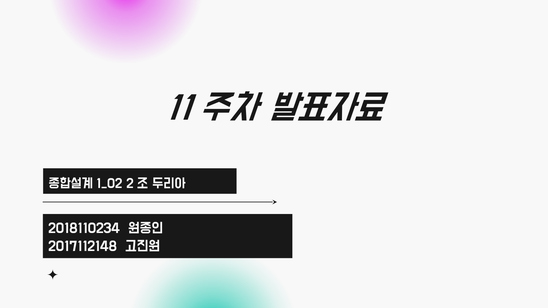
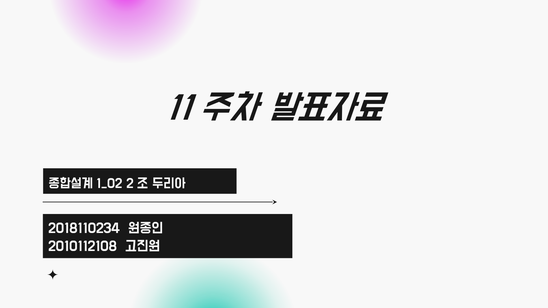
2017112148: 2017112148 -> 2010112108 (83, 246)
